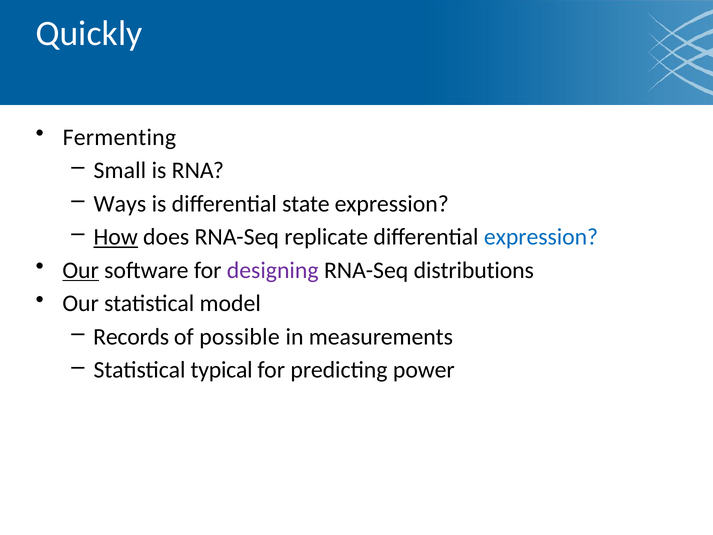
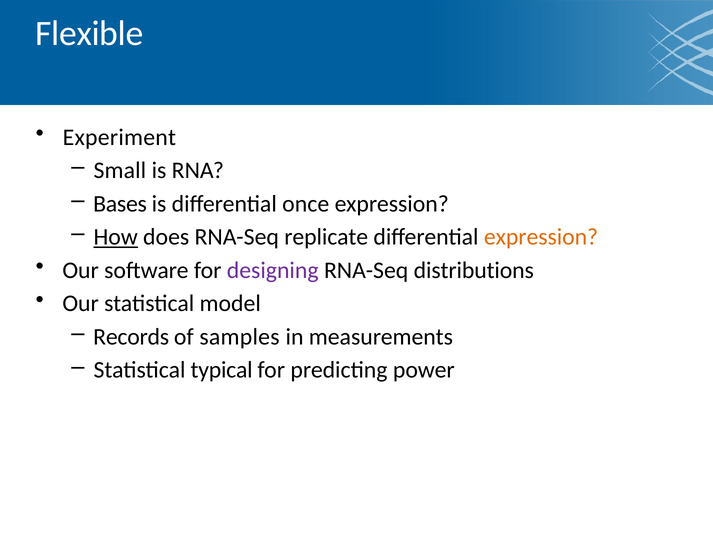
Quickly: Quickly -> Flexible (89, 33)
Fermenting: Fermenting -> Experiment (119, 137)
Ways: Ways -> Bases (120, 204)
state: state -> once (306, 204)
expression colour: blue -> orange (541, 237)
Our underline: present -> none (81, 270)
possible: possible -> samples (239, 337)
